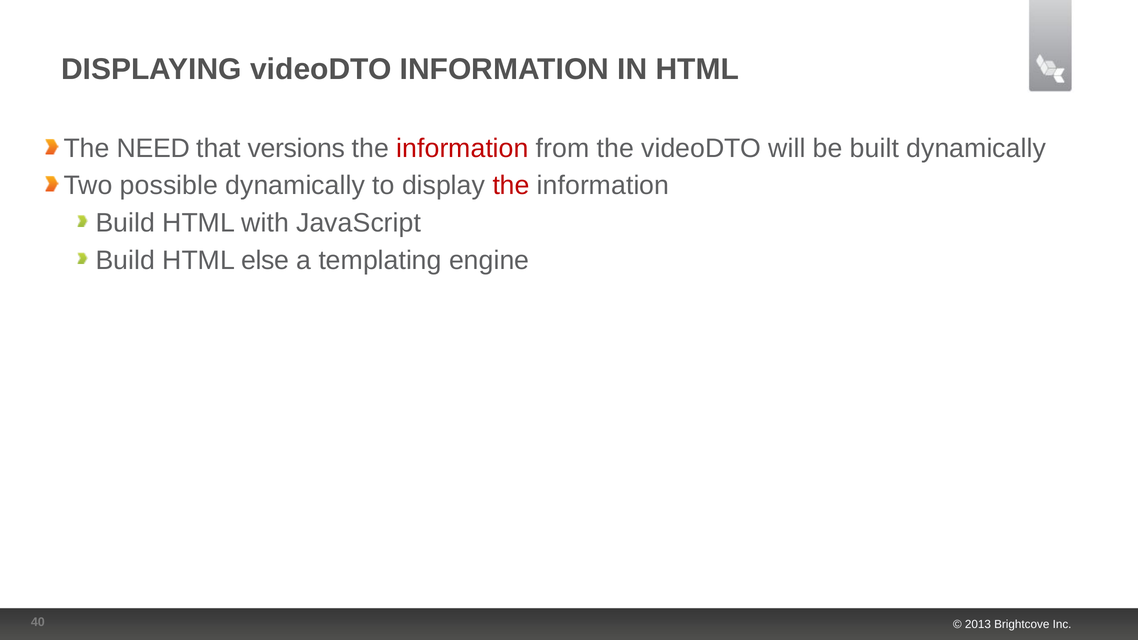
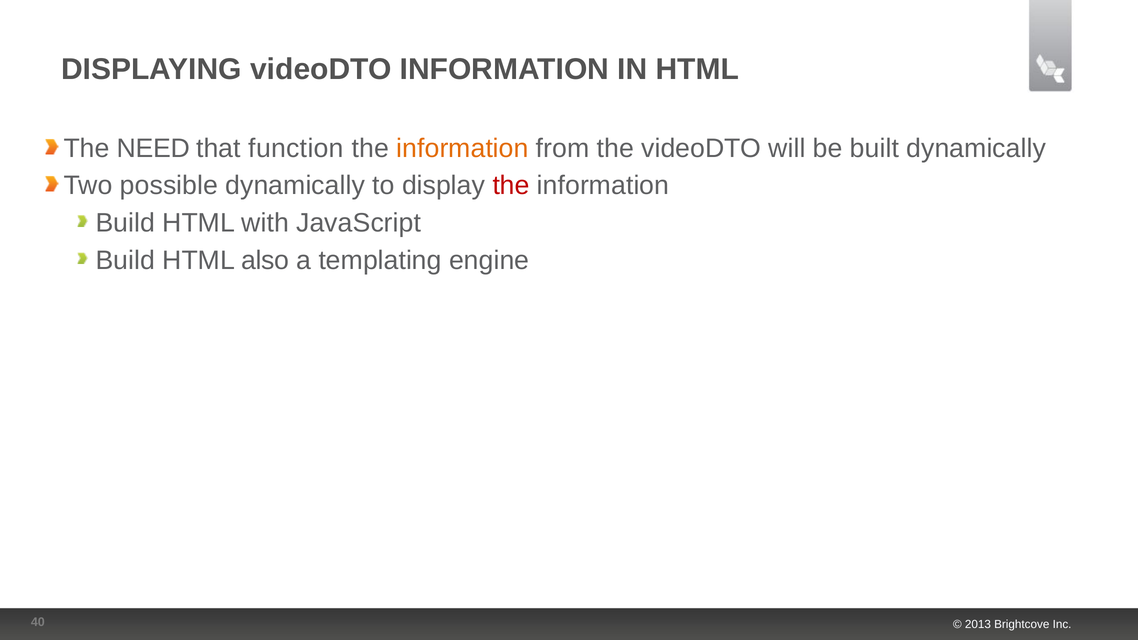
versions: versions -> function (296, 148)
information colour: red -> orange (463, 148)
else: else -> also (265, 260)
